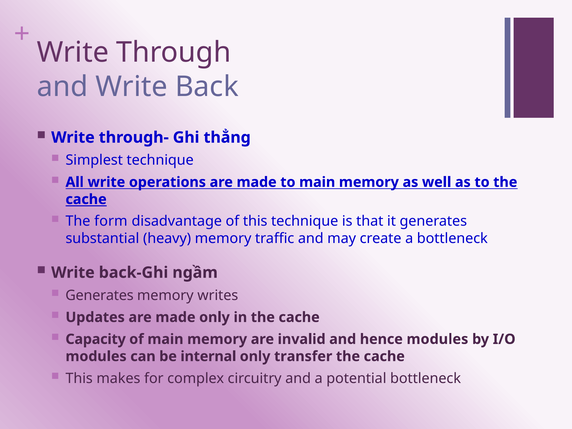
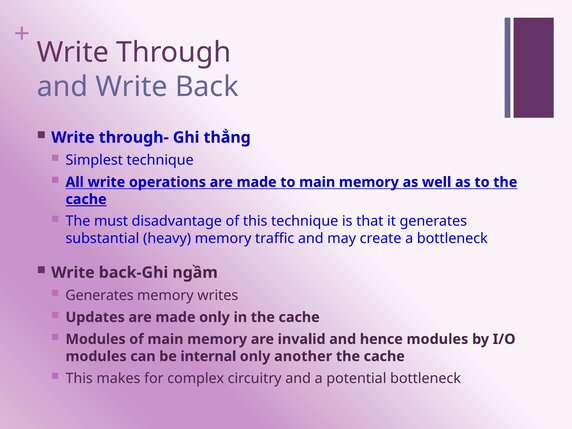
form: form -> must (111, 221)
Capacity: Capacity -> Modules (96, 339)
transfer: transfer -> another (303, 356)
